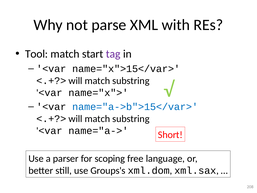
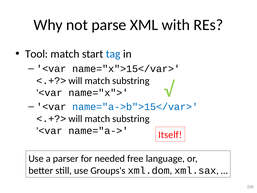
tag colour: purple -> blue (113, 54)
Short: Short -> Itself (170, 135)
scoping: scoping -> needed (110, 158)
